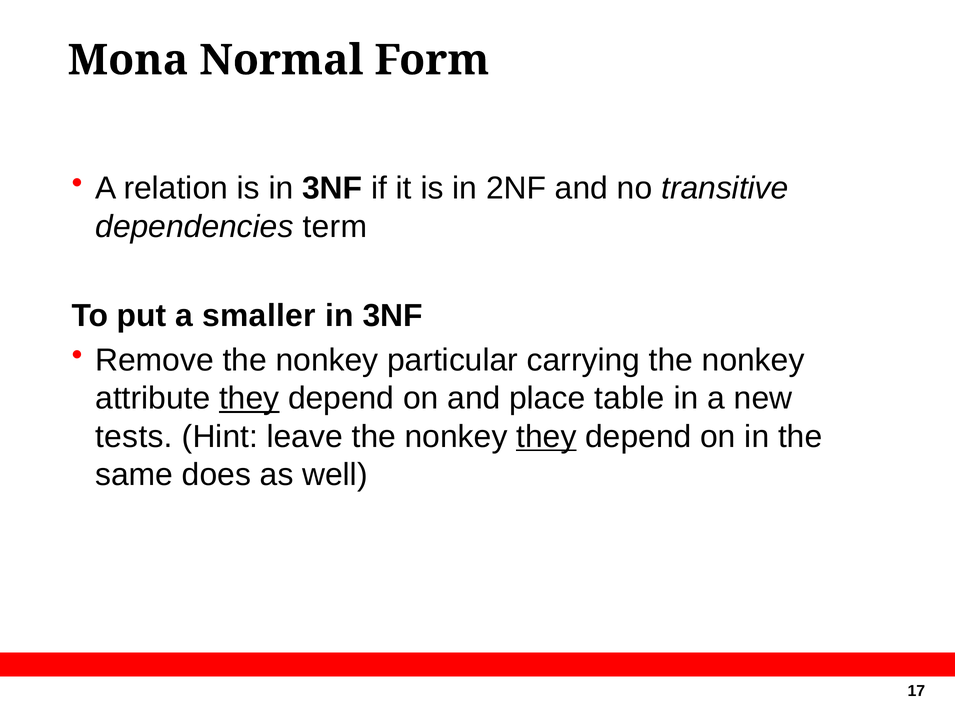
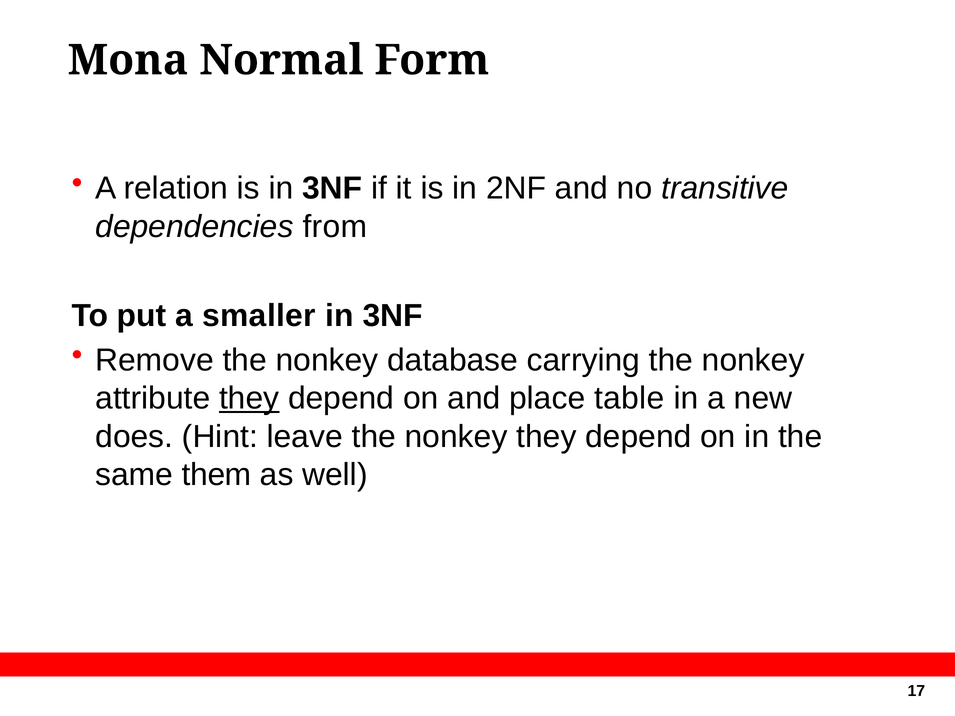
term: term -> from (335, 227)
particular: particular -> database (453, 360)
tests: tests -> does (134, 437)
they underline: present -> none (546, 437)
does: does -> them (217, 475)
